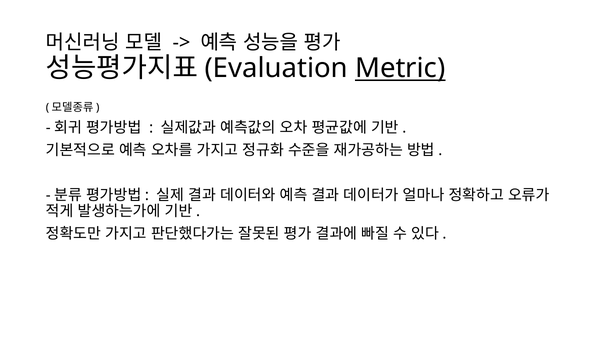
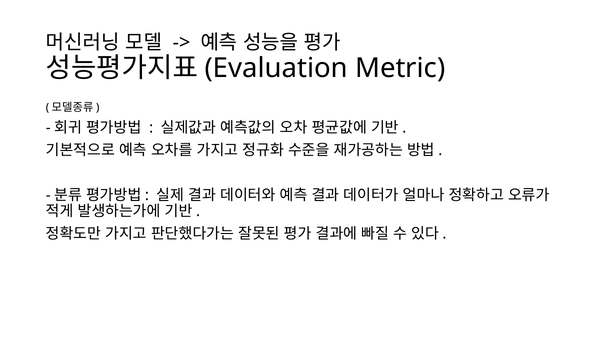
Metric underline: present -> none (400, 68)
